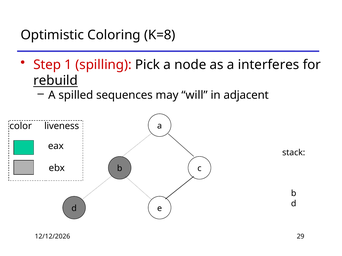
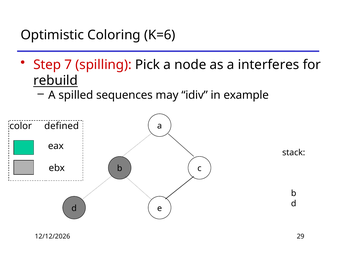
K=8: K=8 -> K=6 (160, 35)
1: 1 -> 7 (68, 65)
will: will -> idiv (195, 95)
adjacent: adjacent -> example (246, 95)
liveness: liveness -> defined (62, 126)
